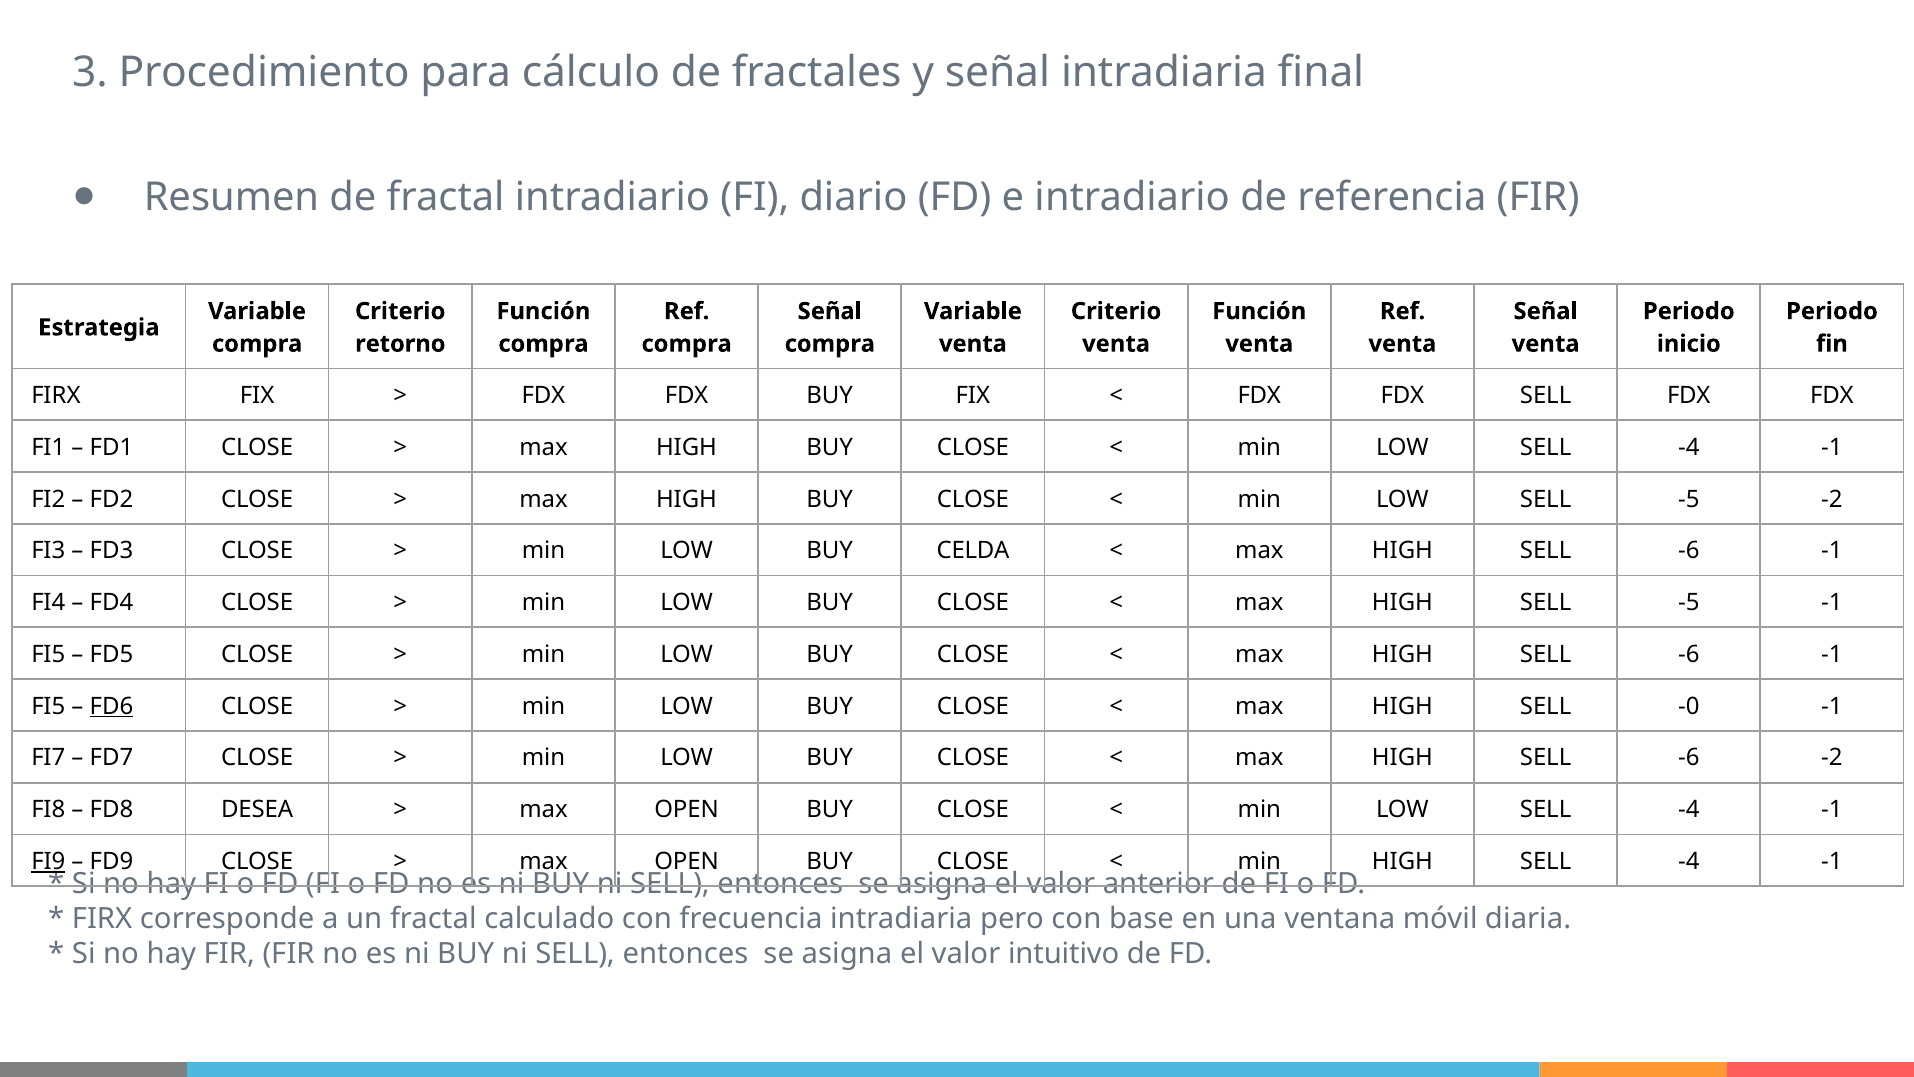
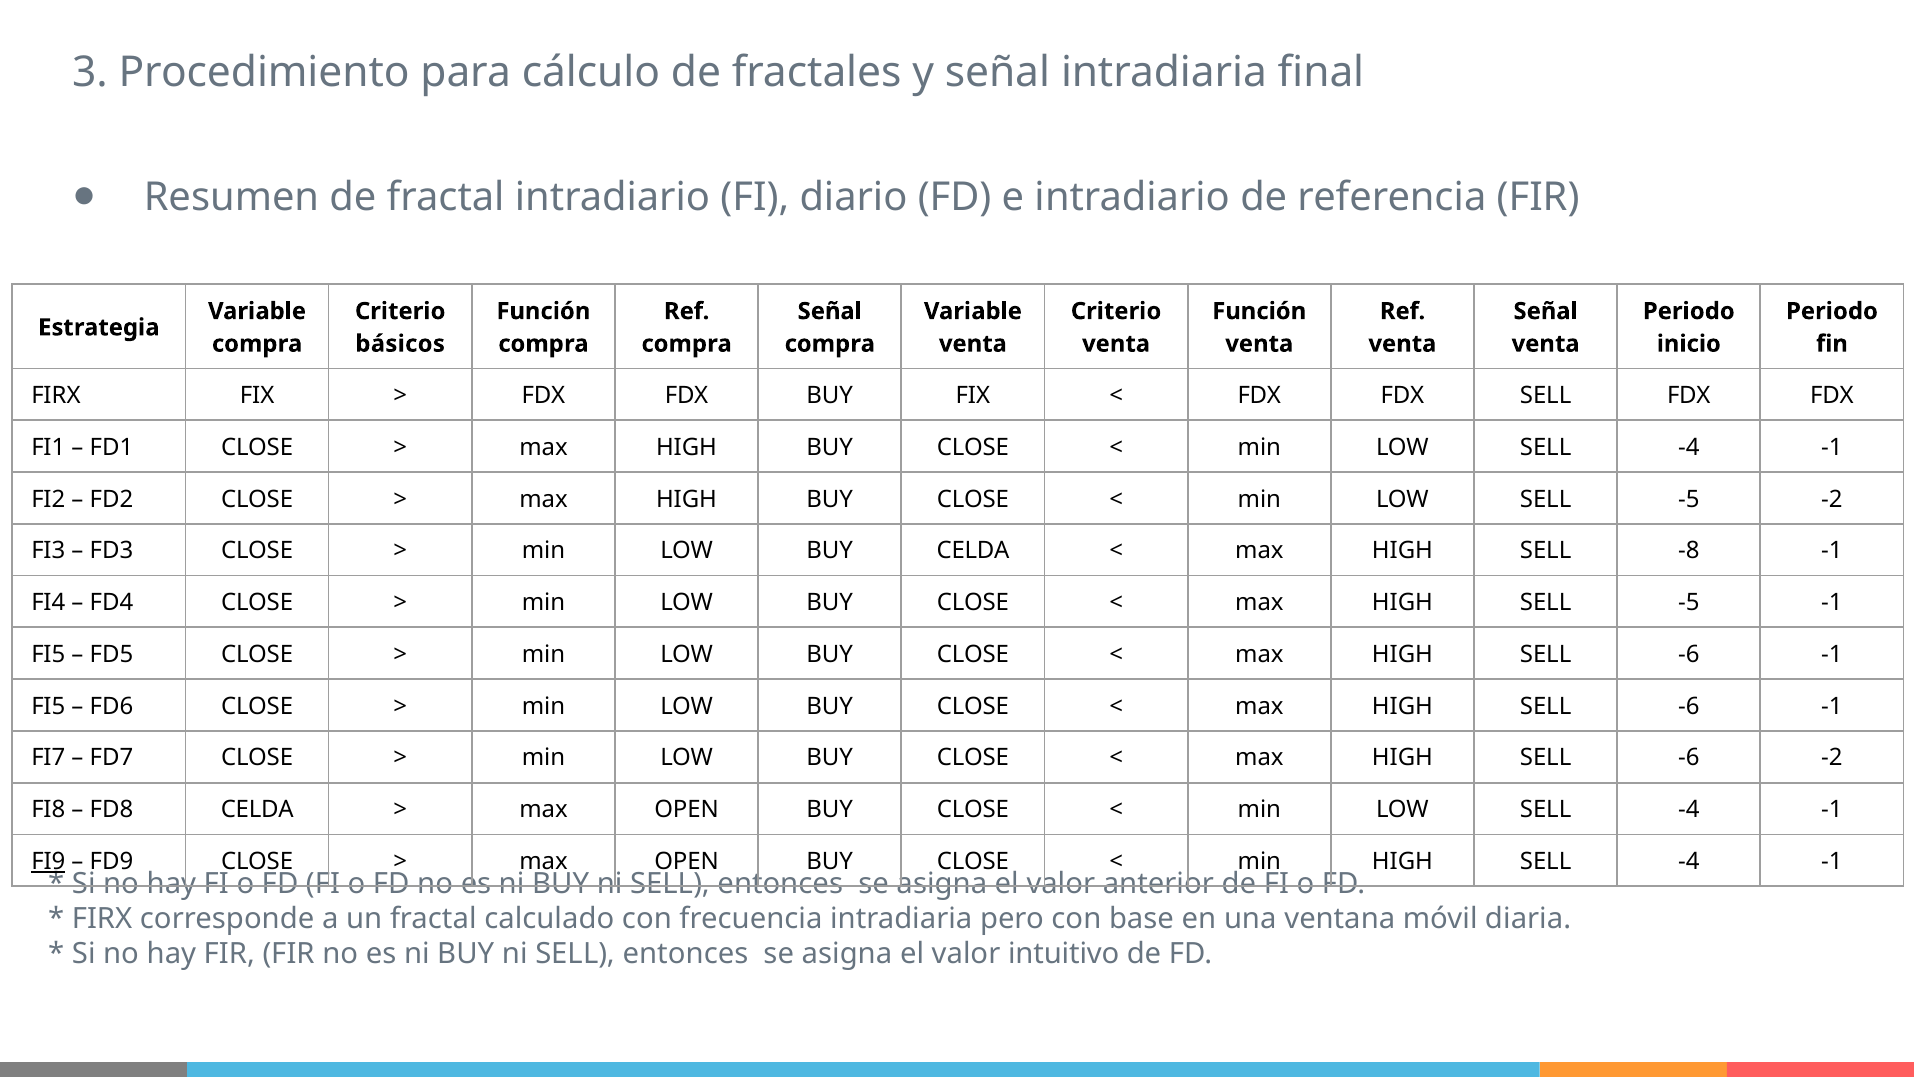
retorno: retorno -> básicos (400, 344)
-6: -6 -> -8 (1689, 551)
FD6 underline: present -> none (112, 706)
-0: -0 -> -6 (1689, 706)
FD8 DESEA: DESEA -> CELDA (257, 810)
